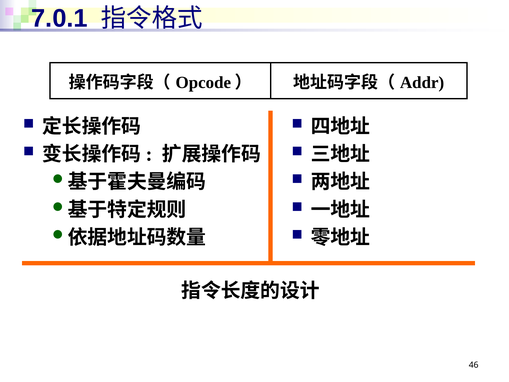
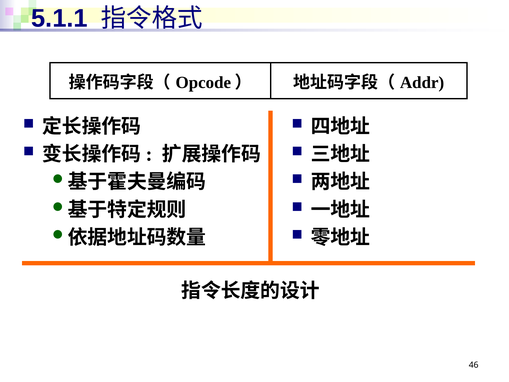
7.0.1: 7.0.1 -> 5.1.1 (59, 18)
